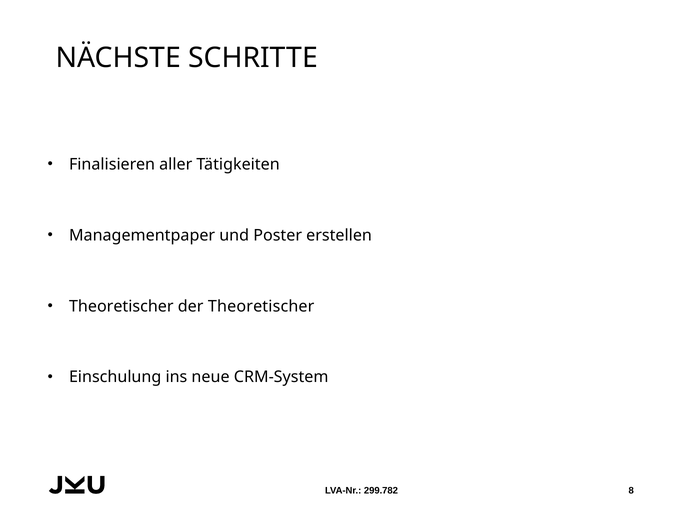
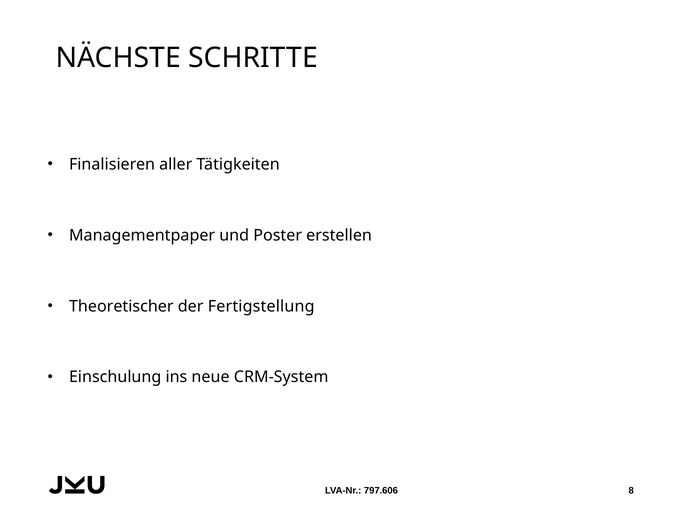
der Theoretischer: Theoretischer -> Fertigstellung (261, 306)
299.782: 299.782 -> 797.606 (381, 491)
